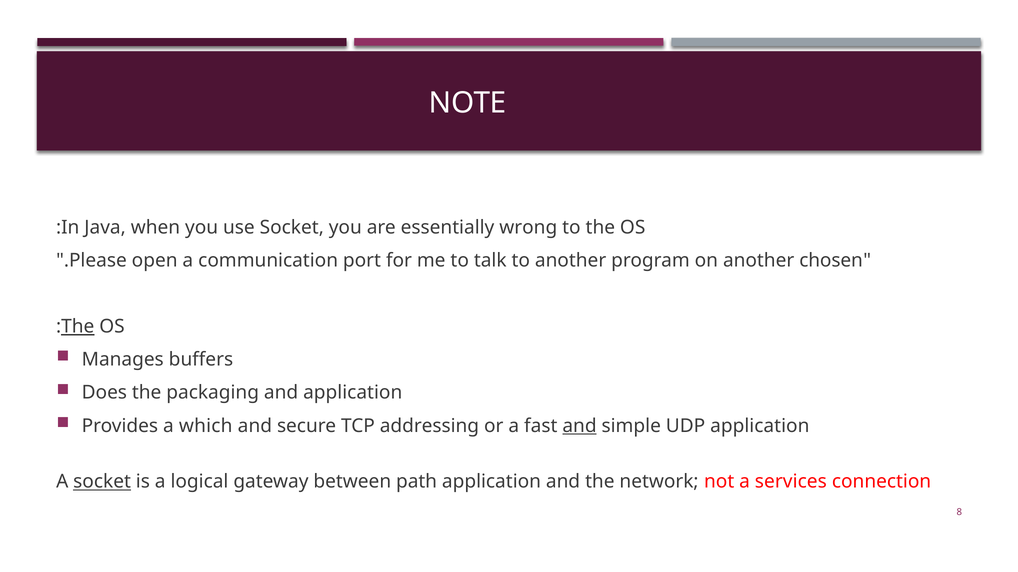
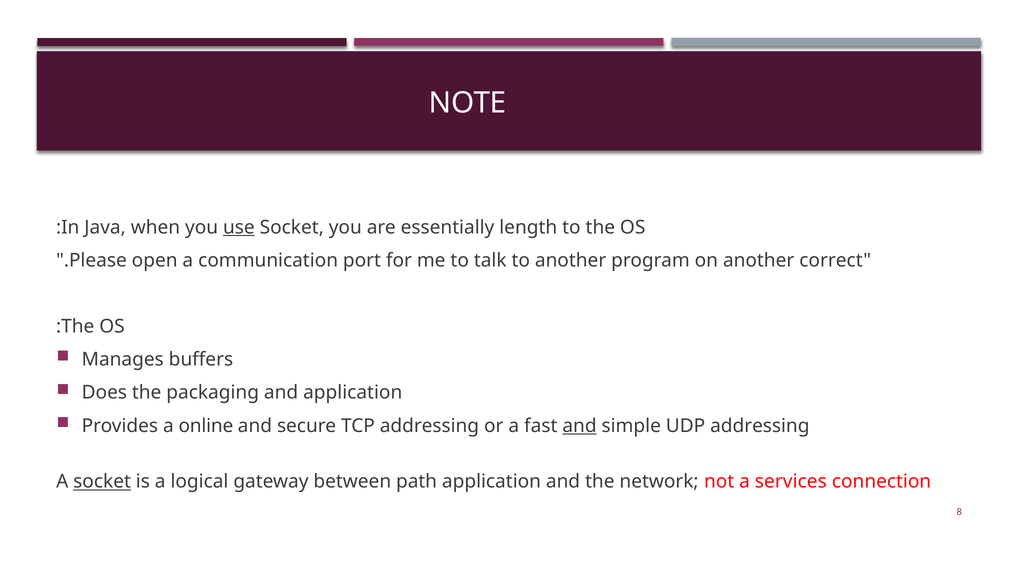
use underline: none -> present (239, 228)
wrong: wrong -> length (528, 228)
chosen: chosen -> correct (831, 261)
The underline: present -> none (78, 327)
which: which -> online (206, 426)
UDP application: application -> addressing (760, 426)
